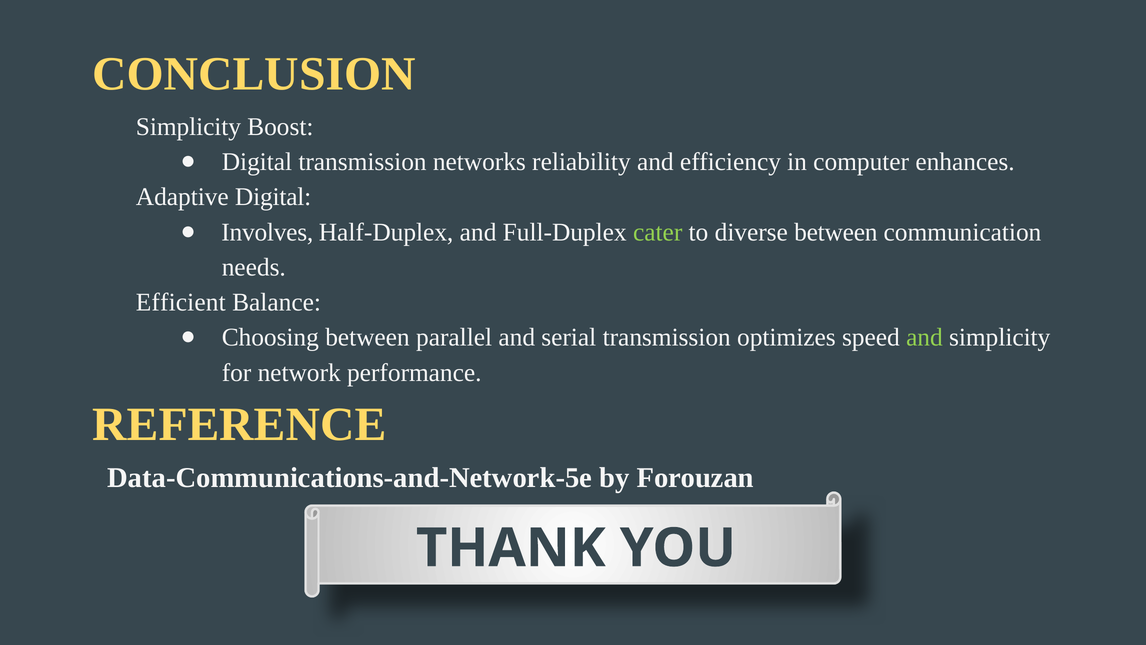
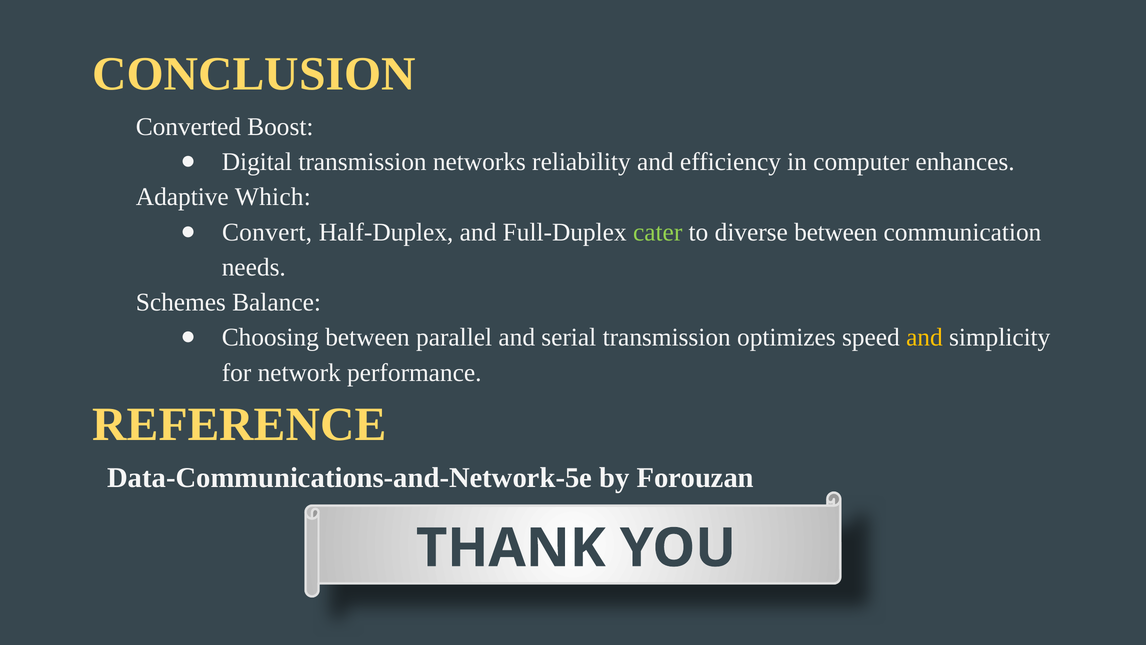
Simplicity: Simplicity -> Converted (188, 127)
Adaptive Digital: Digital -> Which (273, 197)
Involves: Involves -> Convert (267, 232)
Efficient: Efficient -> Schemes (181, 302)
and colour: light green -> yellow (924, 337)
